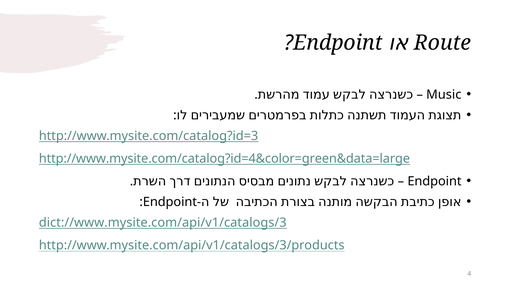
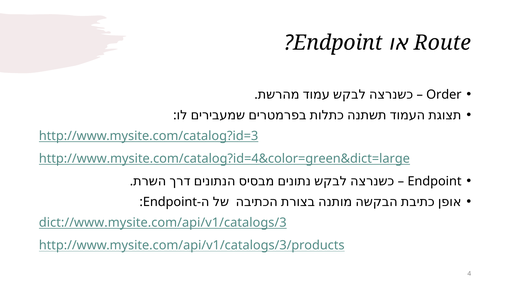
Music: Music -> Order (444, 95)
http://www.mysite.com/catalog?id=4&color=green&data=large: http://www.mysite.com/catalog?id=4&color=green&data=large -> http://www.mysite.com/catalog?id=4&color=green&dict=large (224, 159)
